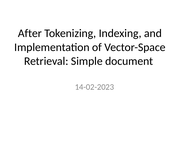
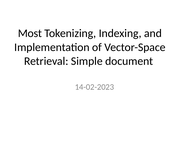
After: After -> Most (30, 33)
